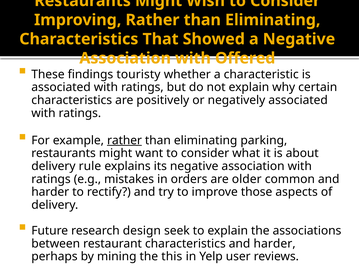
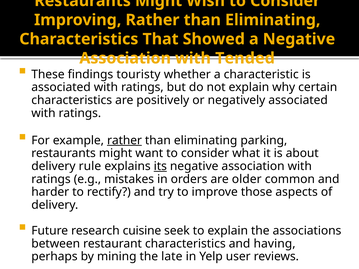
Offered: Offered -> Tended (245, 58)
its underline: none -> present (160, 166)
design: design -> cuisine (142, 231)
characteristics and harder: harder -> having (275, 244)
this: this -> late (172, 257)
